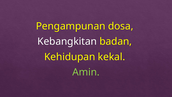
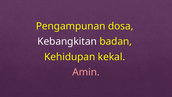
Amin colour: light green -> pink (86, 72)
